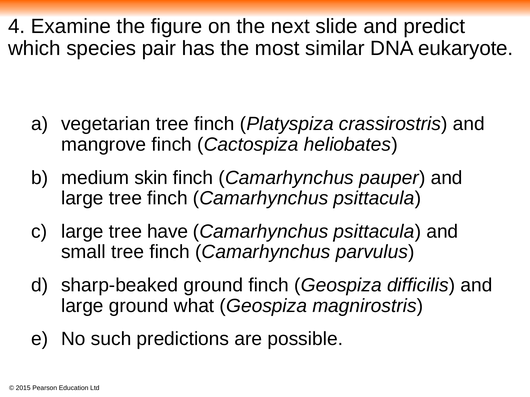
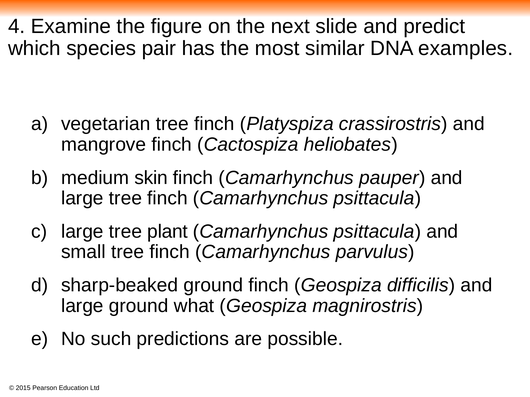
eukaryote: eukaryote -> examples (466, 49)
have: have -> plant (168, 232)
